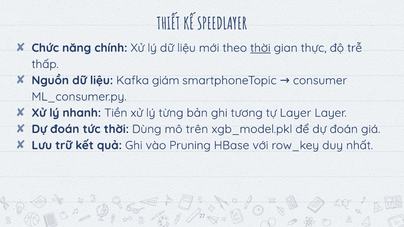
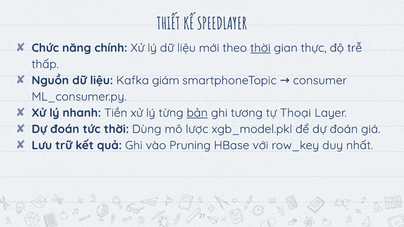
bản underline: none -> present (197, 113)
tự Layer: Layer -> Thoại (295, 113)
trên: trên -> lược (197, 129)
